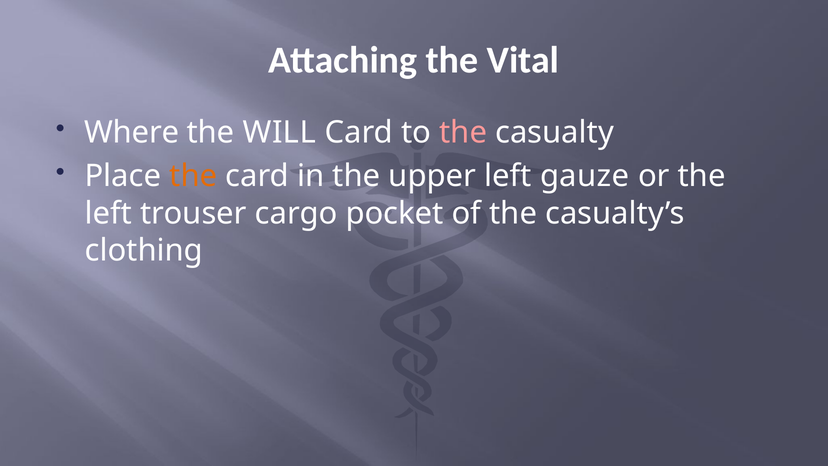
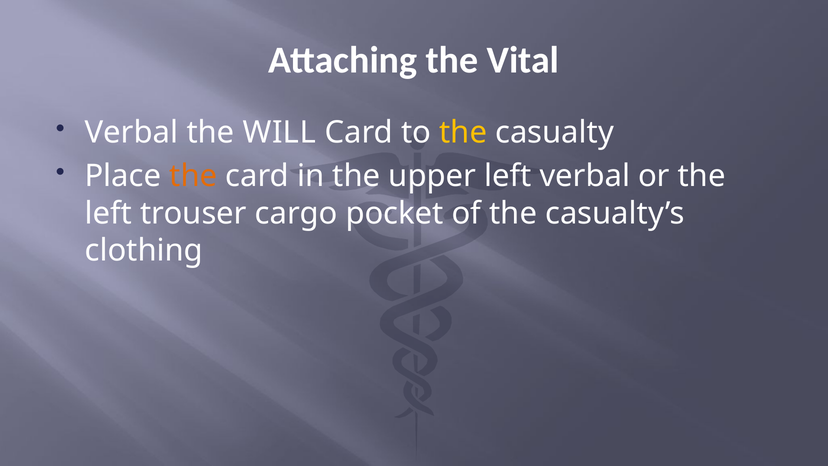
Where: Where -> Verbal (132, 133)
the colour: pink -> yellow (463, 133)
left gauze: gauze -> verbal (585, 176)
